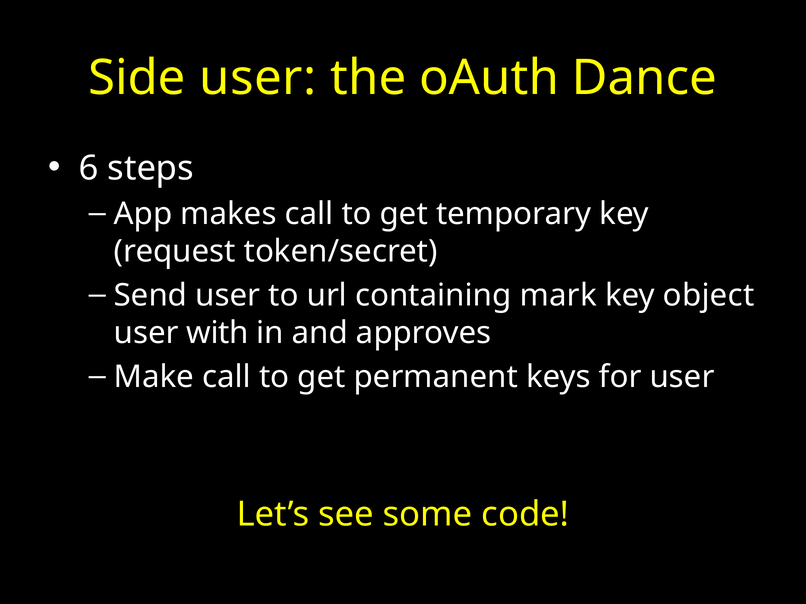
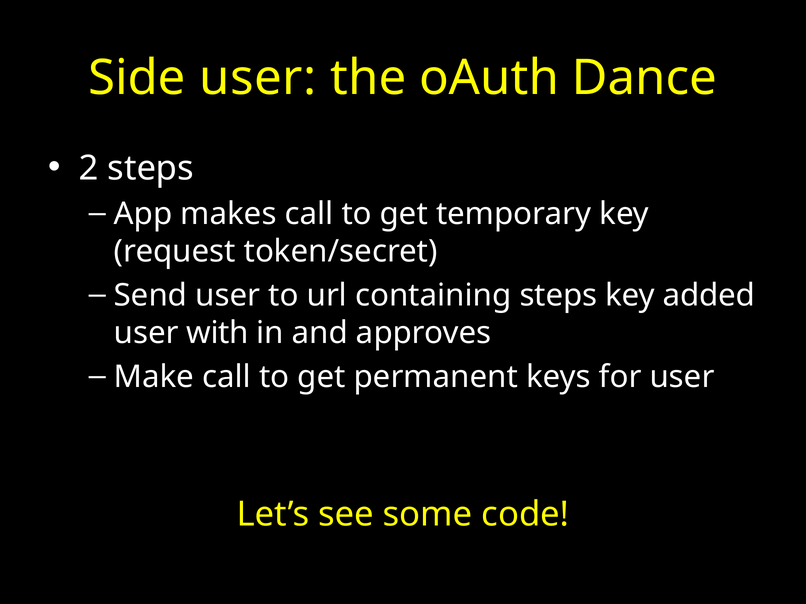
6: 6 -> 2 (89, 168)
containing mark: mark -> steps (558, 296)
object: object -> added (709, 296)
